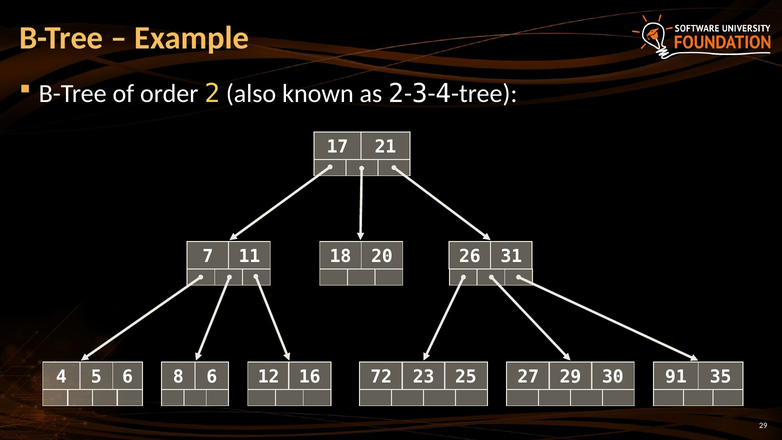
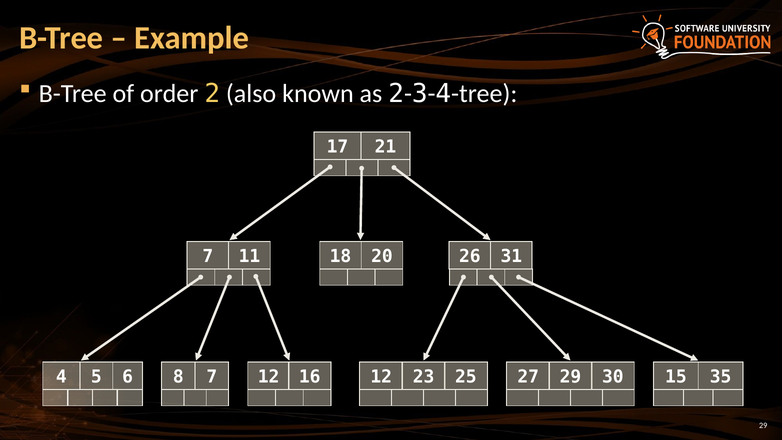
8 6: 6 -> 7 (212, 377)
16 72: 72 -> 12 (381, 377)
91: 91 -> 15 (676, 377)
